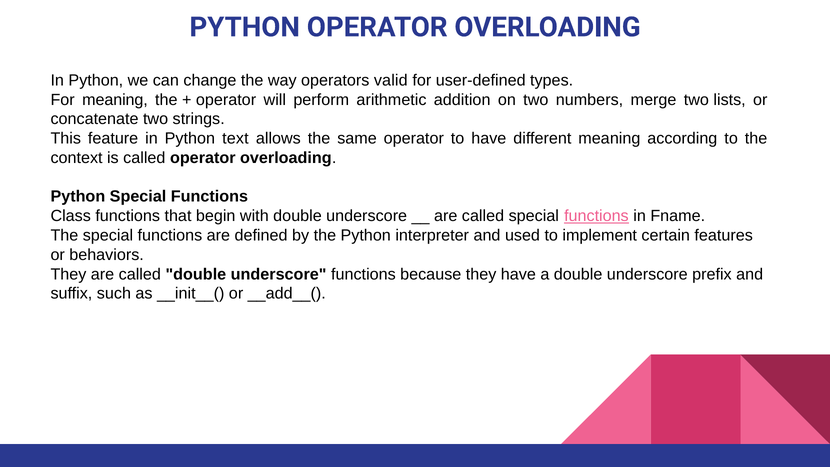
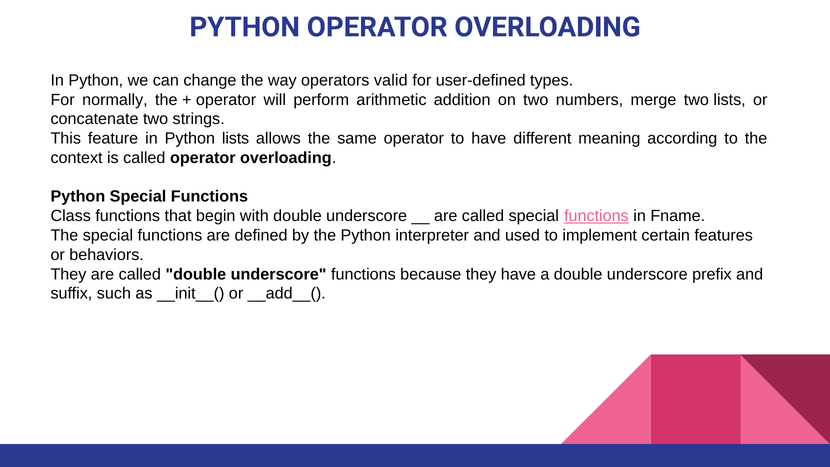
For meaning: meaning -> normally (115, 100)
Python text: text -> lists (236, 138)
